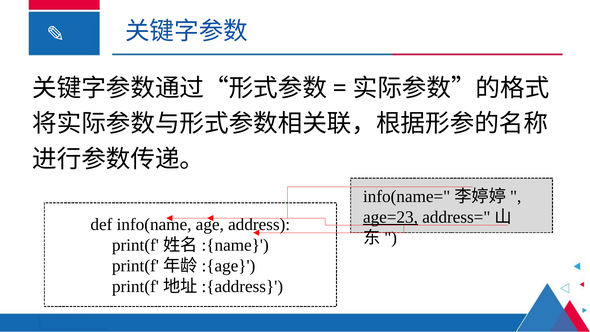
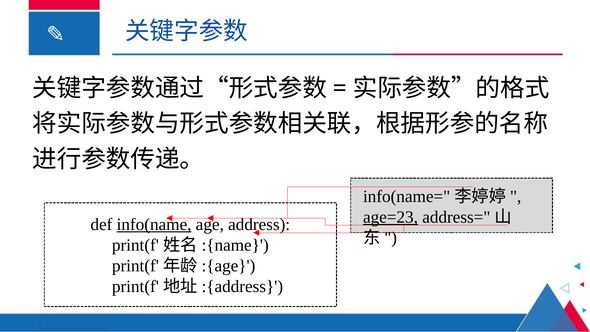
info(name underline: none -> present (154, 224)
